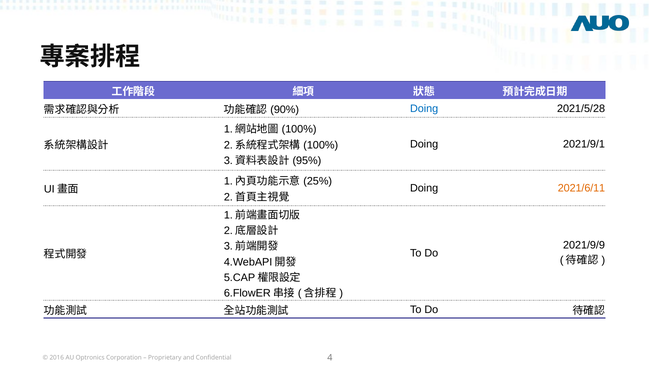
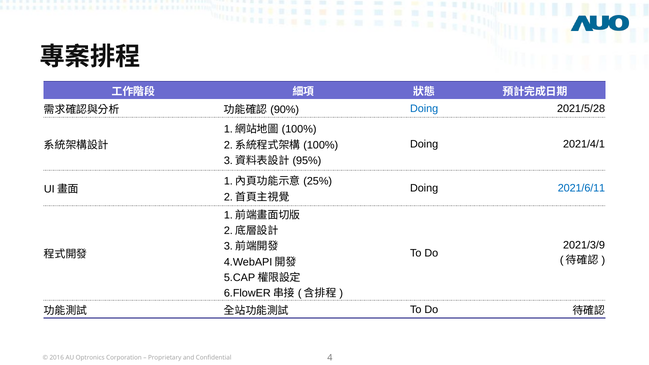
2021/9/1: 2021/9/1 -> 2021/4/1 (584, 144)
2021/6/11 colour: orange -> blue (581, 188)
2021/9/9: 2021/9/9 -> 2021/3/9 (584, 245)
